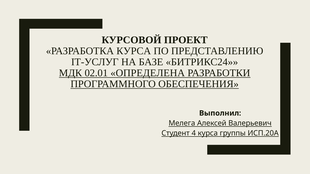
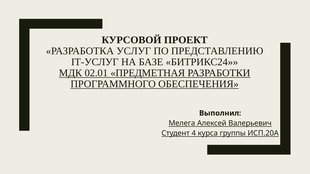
РАЗРАБОТКА КУРСА: КУРСА -> УСЛУГ (134, 51)
ОПРЕДЕЛЕНА: ОПРЕДЕЛЕНА -> ПРЕДМЕТНАЯ (148, 73)
